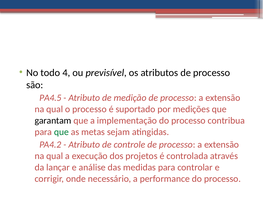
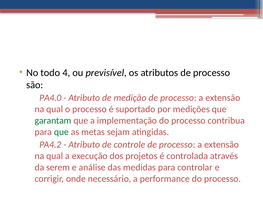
PA4.5: PA4.5 -> PA4.0 (50, 98)
garantam colour: black -> green (53, 121)
lançar: lançar -> serem (58, 168)
